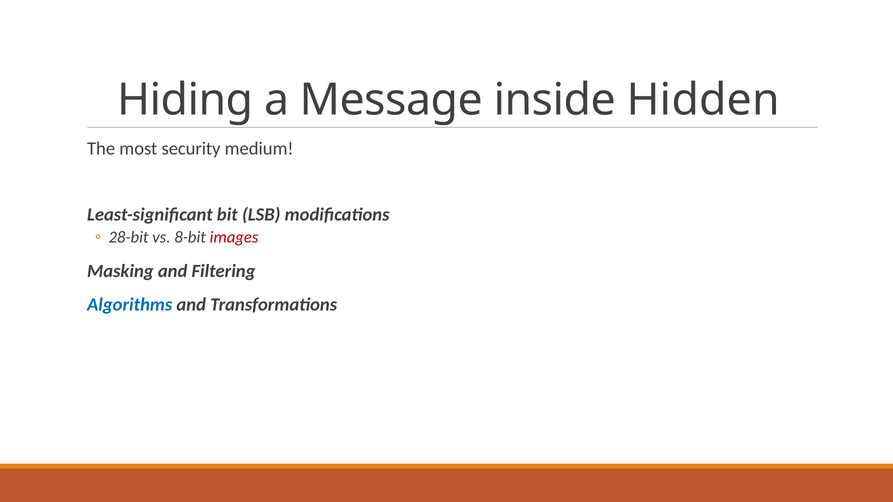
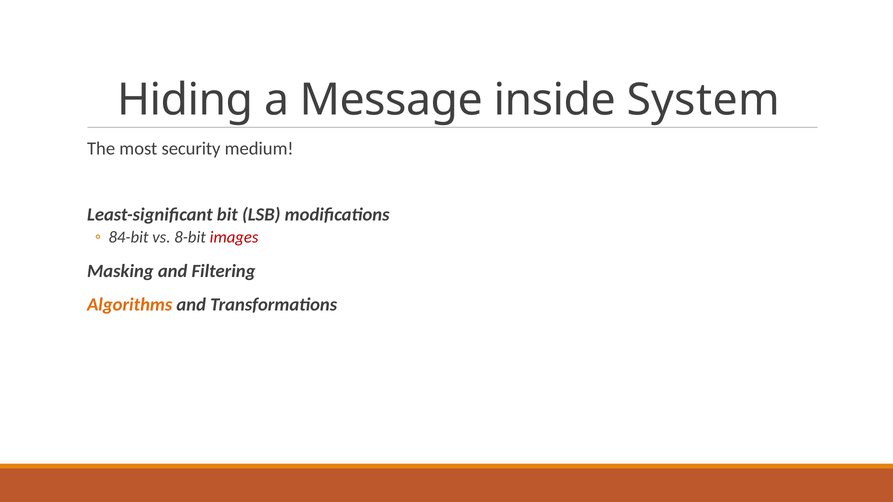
Hidden: Hidden -> System (703, 100)
28-bit: 28-bit -> 84-bit (129, 238)
Algorithms colour: blue -> orange (130, 305)
